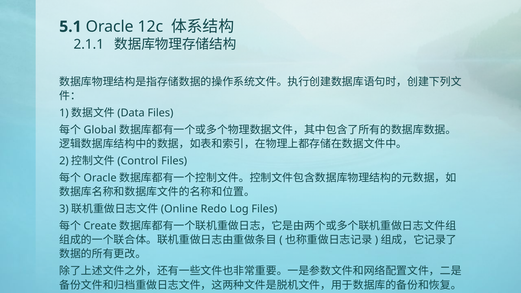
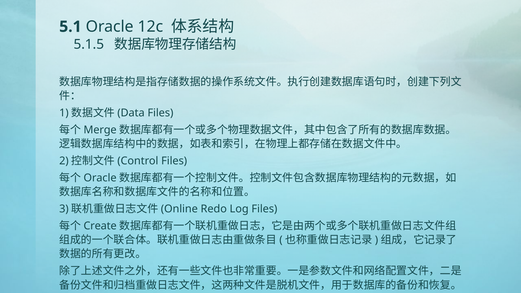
2.1.1: 2.1.1 -> 5.1.5 (89, 44)
Global: Global -> Merge (100, 130)
